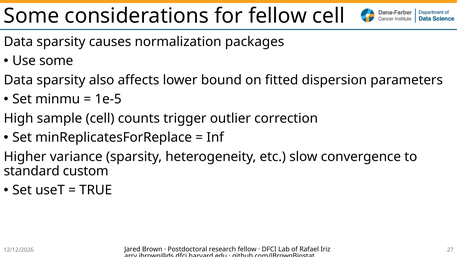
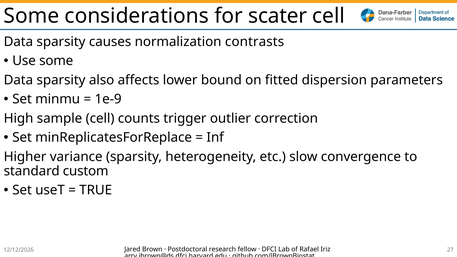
for fellow: fellow -> scater (278, 16)
packages: packages -> contrasts (255, 42)
1e-5: 1e-5 -> 1e-9 (108, 99)
